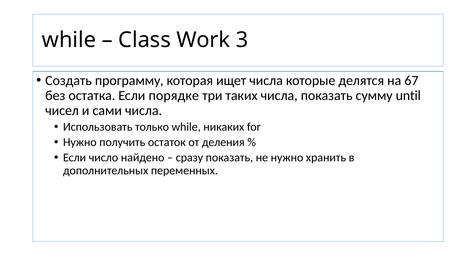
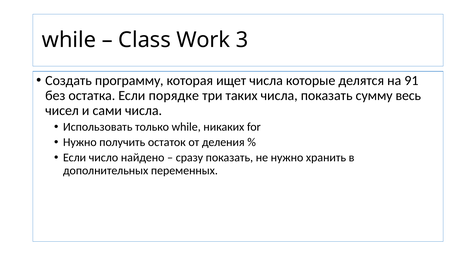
67: 67 -> 91 (411, 80)
until: until -> весь (408, 95)
